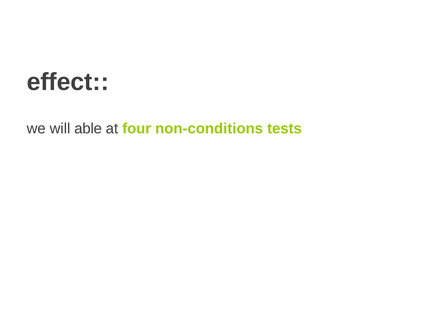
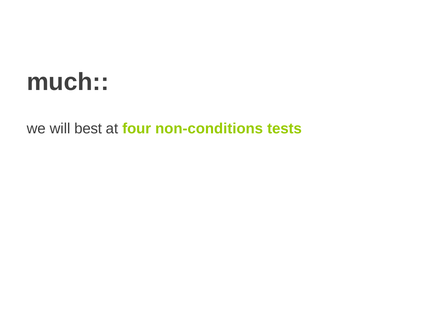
effect: effect -> much (68, 82)
able: able -> best (88, 129)
